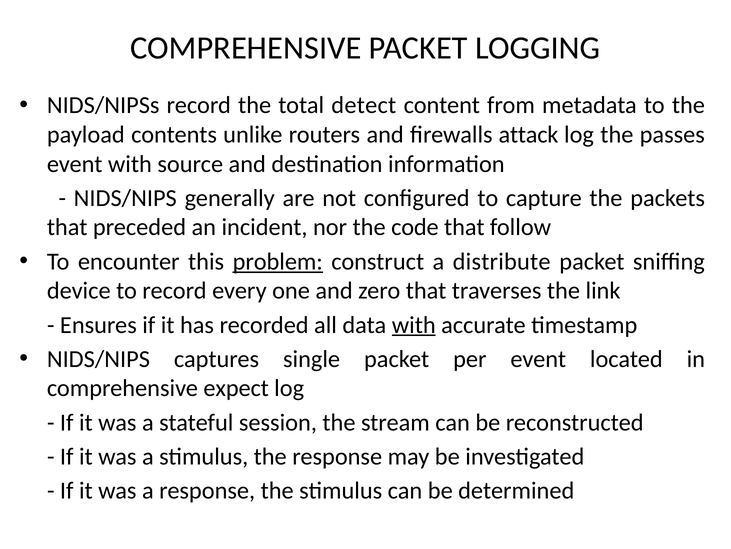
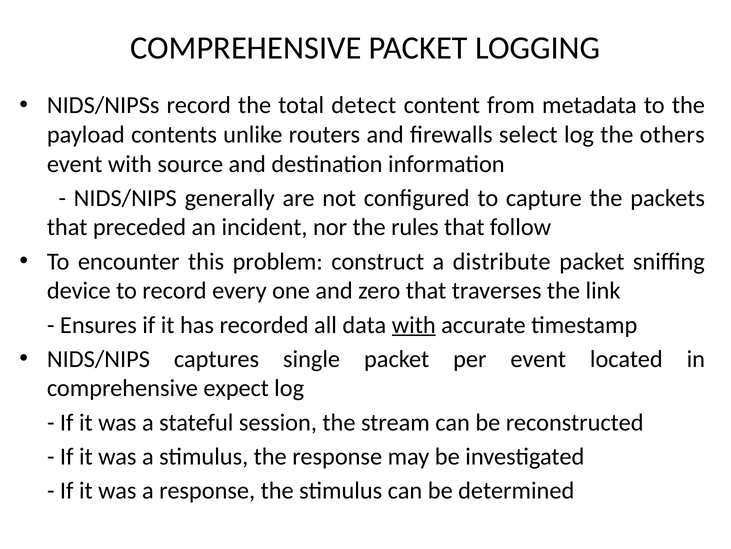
attack: attack -> select (528, 135)
passes: passes -> others (672, 135)
code: code -> rules (415, 227)
problem underline: present -> none (278, 261)
